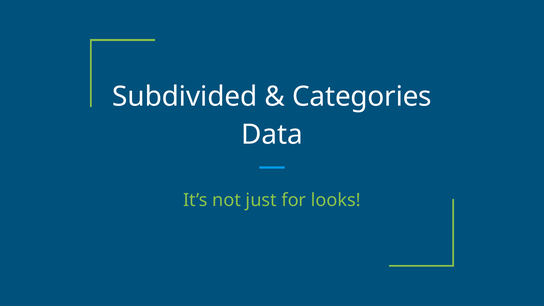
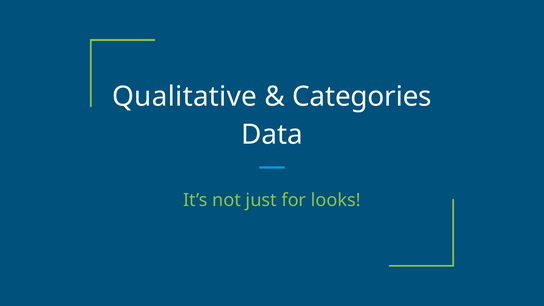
Subdivided: Subdivided -> Qualitative (185, 97)
